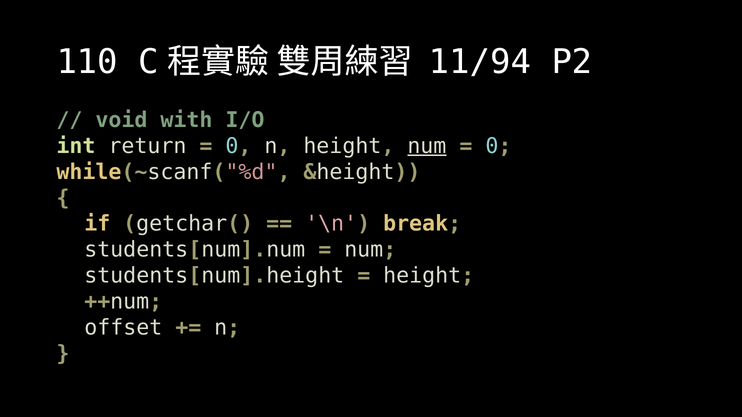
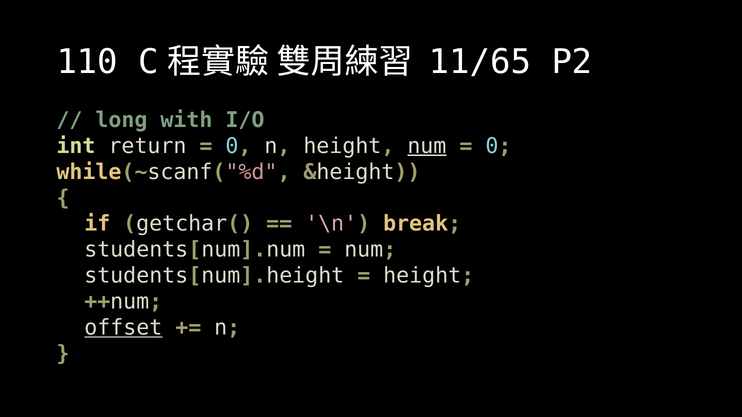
11/94: 11/94 -> 11/65 (480, 62)
void: void -> long (121, 120)
offset underline: none -> present (123, 328)
